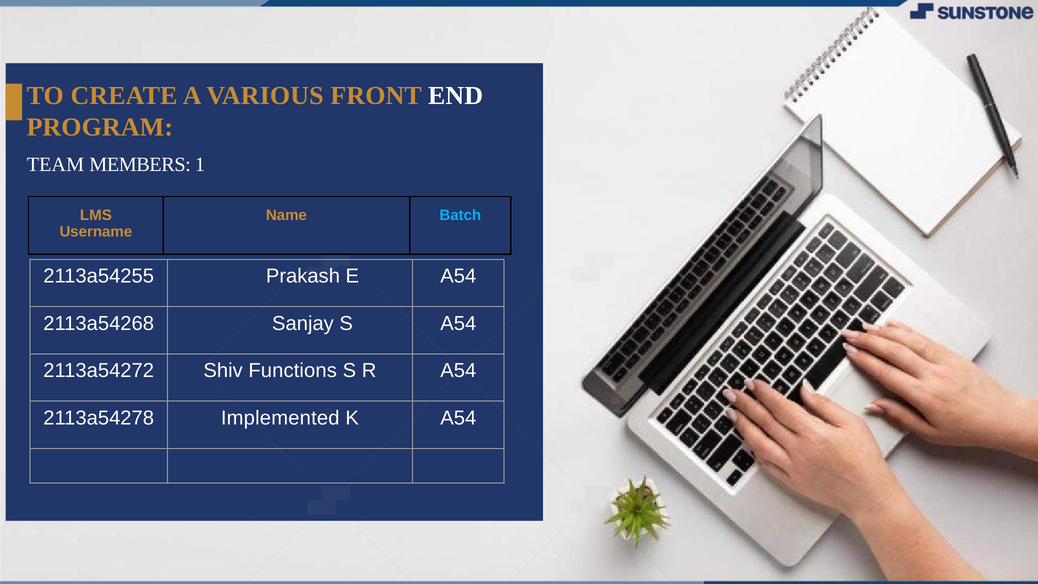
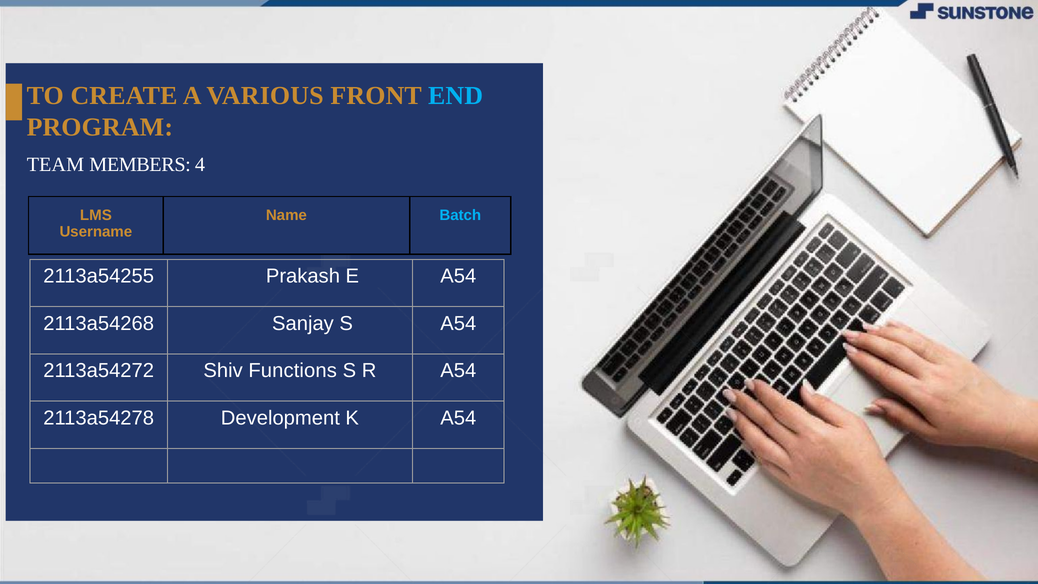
END colour: white -> light blue (456, 96)
1: 1 -> 4 (200, 164)
Implemented: Implemented -> Development (280, 418)
